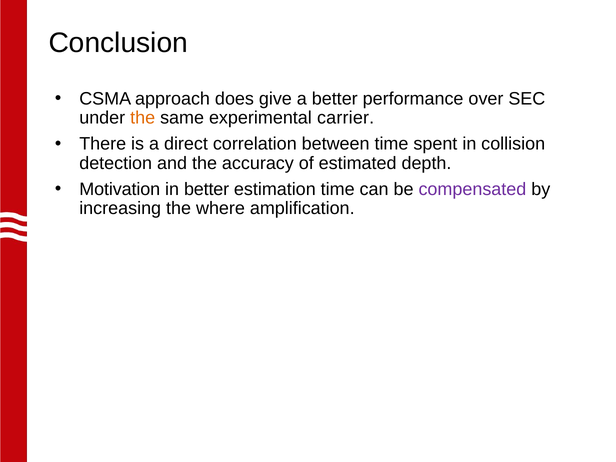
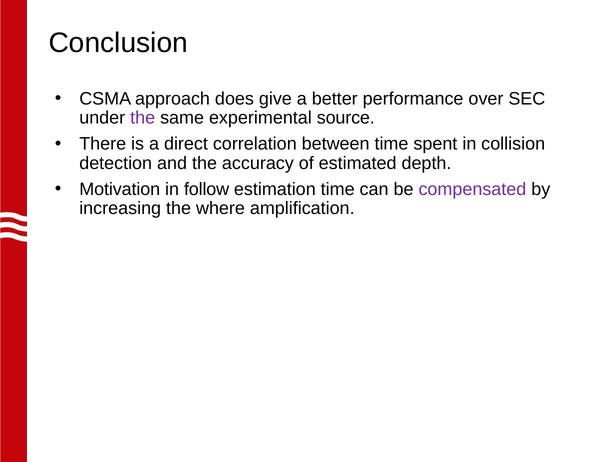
the colour: orange -> purple (143, 118)
carrier: carrier -> source (346, 118)
in better: better -> follow (207, 189)
